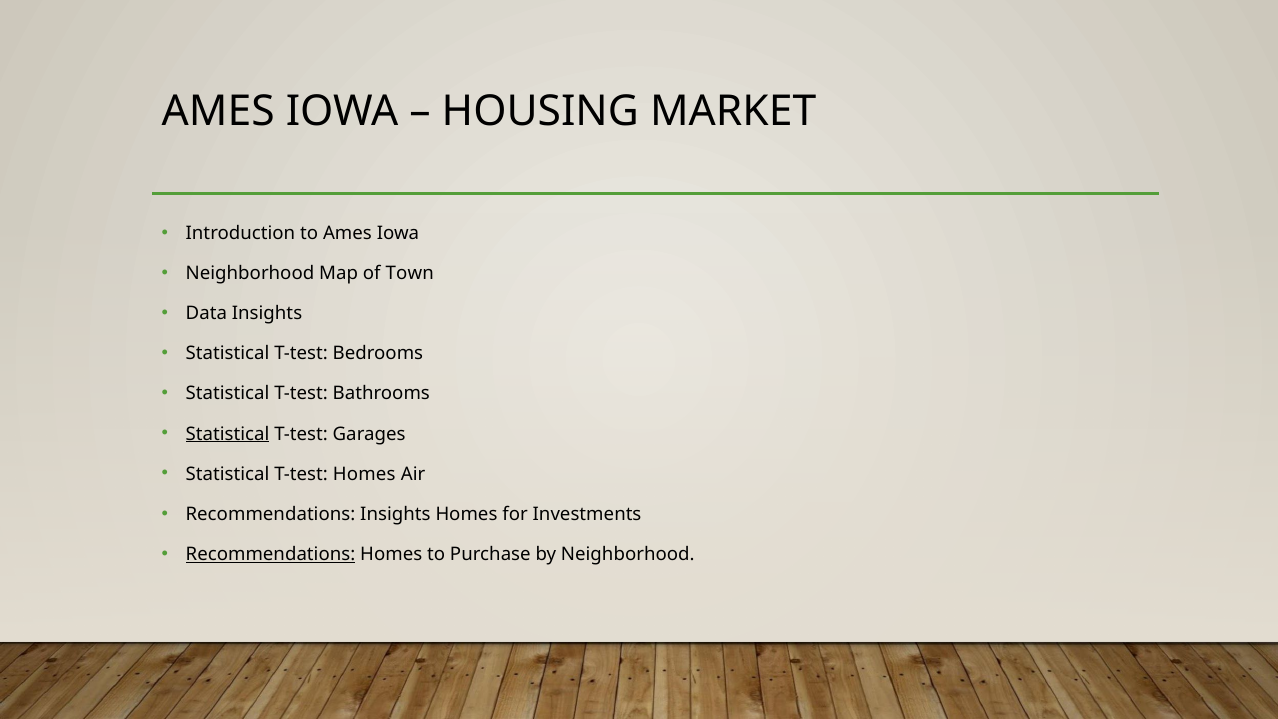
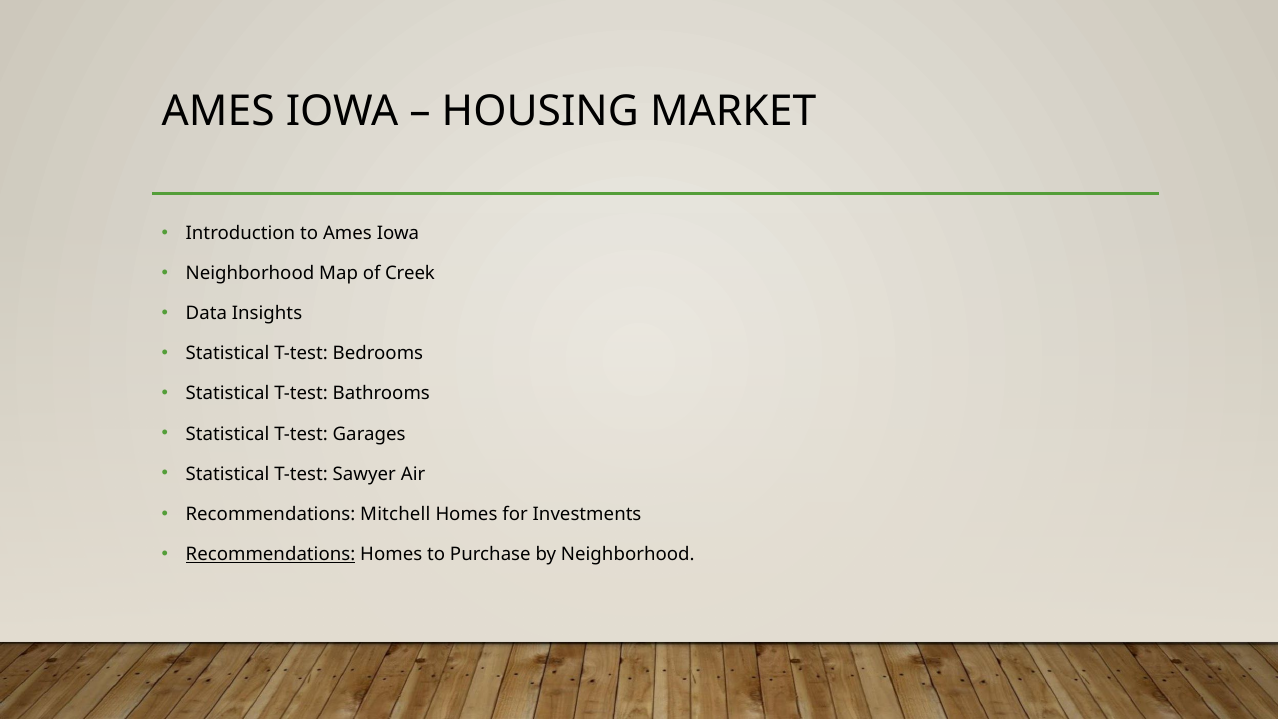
Town: Town -> Creek (410, 273)
Statistical underline: present -> none (228, 434)
T-test Homes: Homes -> Sawyer (364, 474)
Recommendations Insights: Insights -> Mitchell (395, 514)
